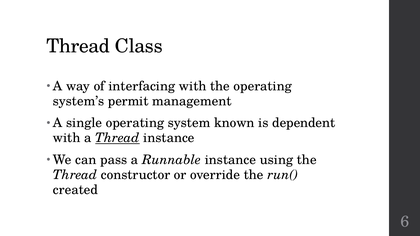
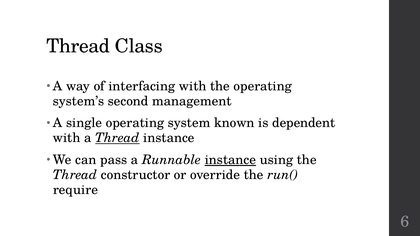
permit: permit -> second (128, 101)
instance underline: none -> present (230, 160)
created: created -> require (76, 190)
